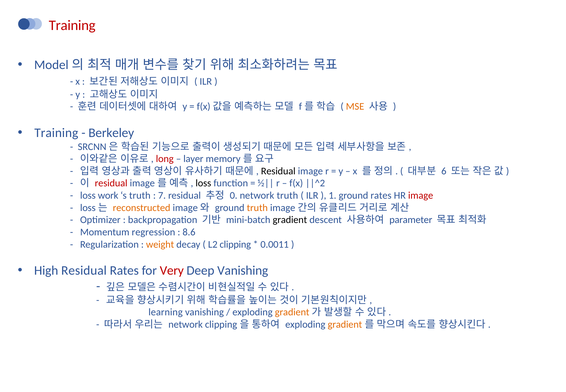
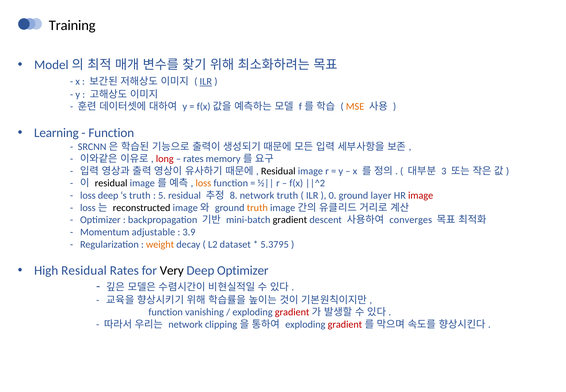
Training colour: red -> black (72, 25)
ILR underline: none -> present (206, 82)
Training: Training -> Learning (56, 133)
Berkeley: Berkeley -> Function (111, 133)
layer: layer -> rates (193, 159)
6: 6 -> 3 (444, 171)
residual colour: red -> black (111, 183)
loss colour: black -> orange (203, 183)
loss work: work -> deep (108, 195)
7: 7 -> 5 (162, 195)
0: 0 -> 8 (234, 195)
1: 1 -> 0 (332, 195)
ground rates: rates -> layer (381, 195)
reconstructed colour: orange -> black (142, 208)
parameter: parameter -> converges (411, 220)
regression: regression -> adjustable (153, 232)
8.6: 8.6 -> 3.9 (189, 232)
clipping: clipping -> dataset (235, 244)
0.0011: 0.0011 -> 5.3795 (275, 244)
Very colour: red -> black (172, 271)
Deep Vanishing: Vanishing -> Optimizer (243, 271)
learning: learning -> function (166, 312)
gradient colour: orange -> red (292, 312)
gradient colour: orange -> red (345, 324)
